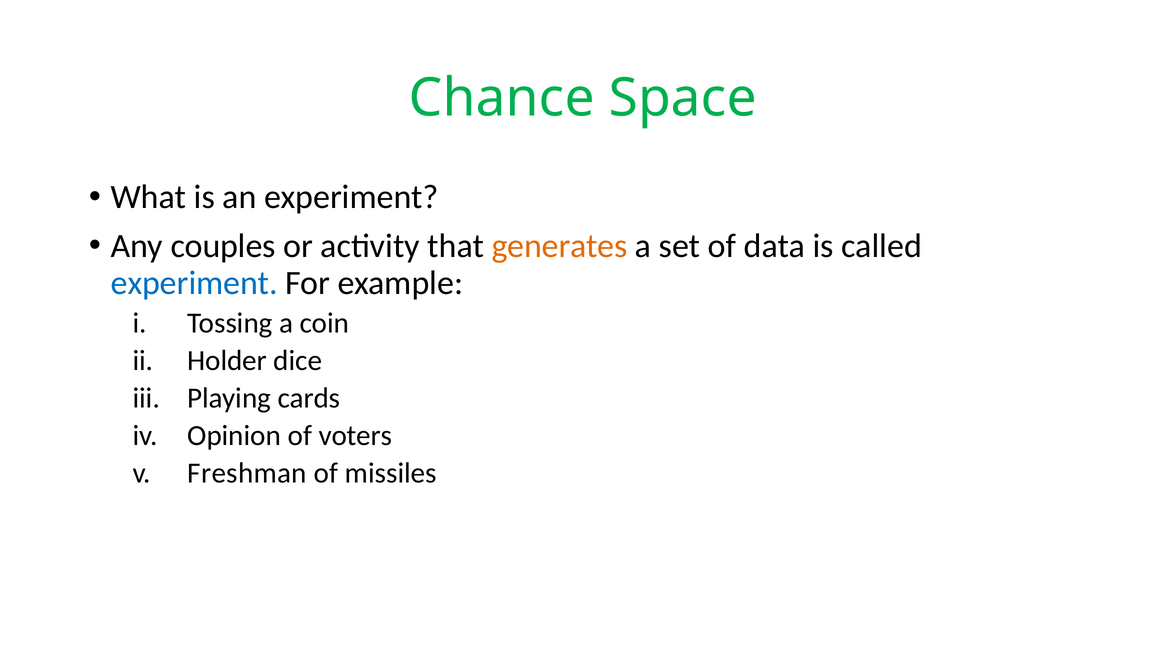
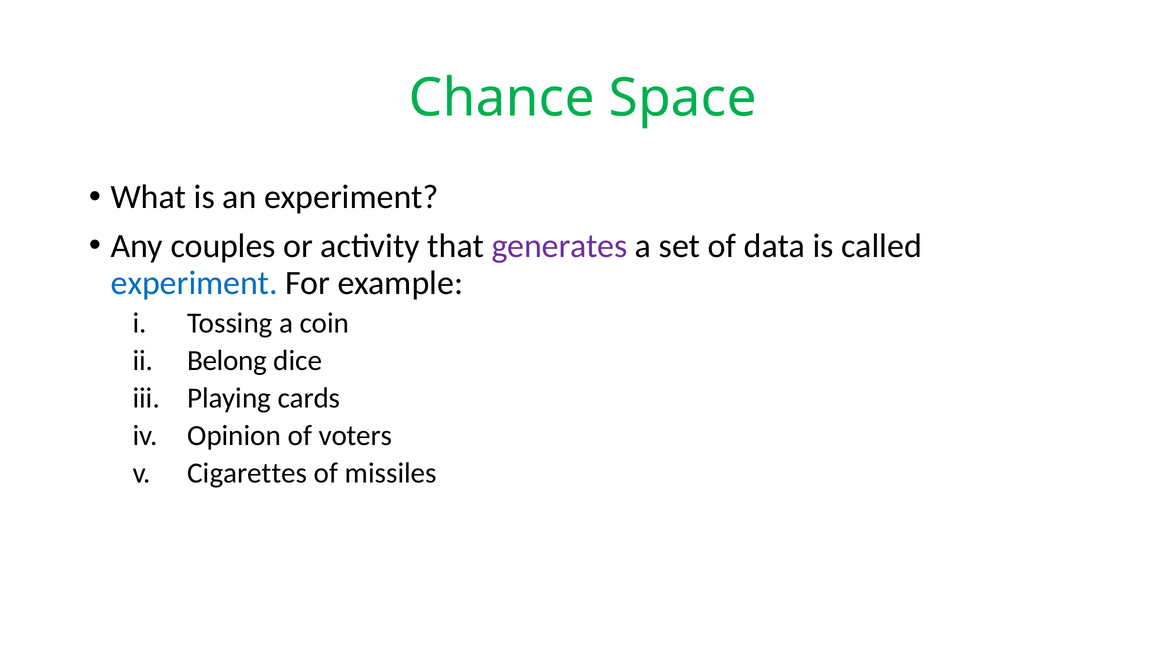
generates colour: orange -> purple (560, 246)
Holder: Holder -> Belong (227, 360)
Freshman: Freshman -> Cigarettes (247, 473)
